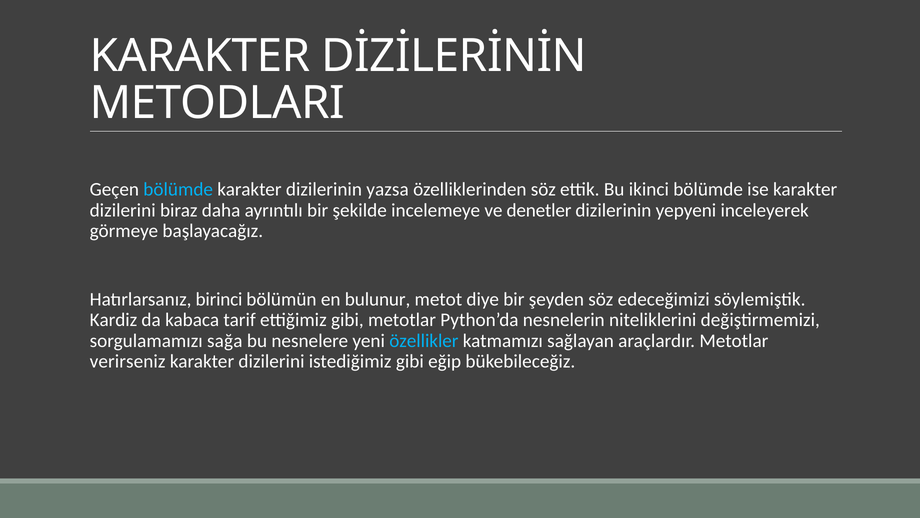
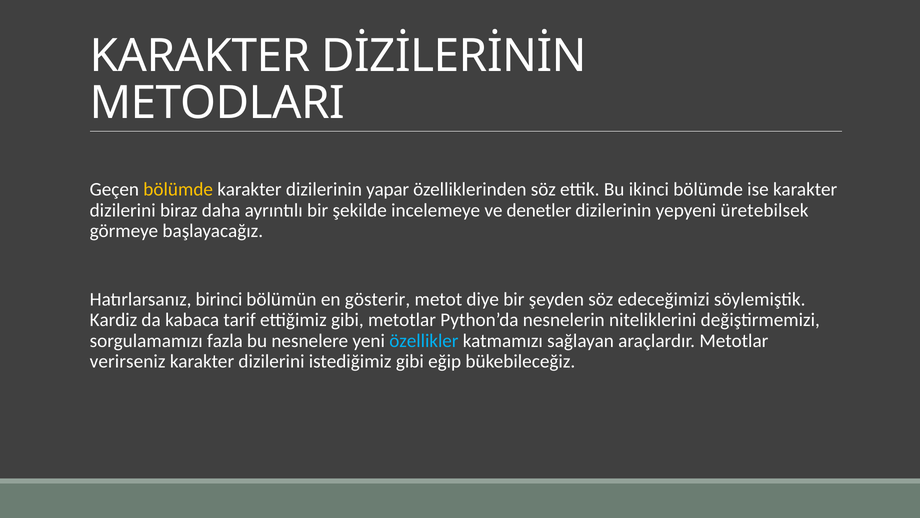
bölümde colour: light blue -> yellow (178, 189)
yazsa: yazsa -> yapar (388, 189)
inceleyerek: inceleyerek -> üretebilsek (765, 210)
bulunur: bulunur -> gösterir (378, 299)
sağa: sağa -> fazla (225, 340)
